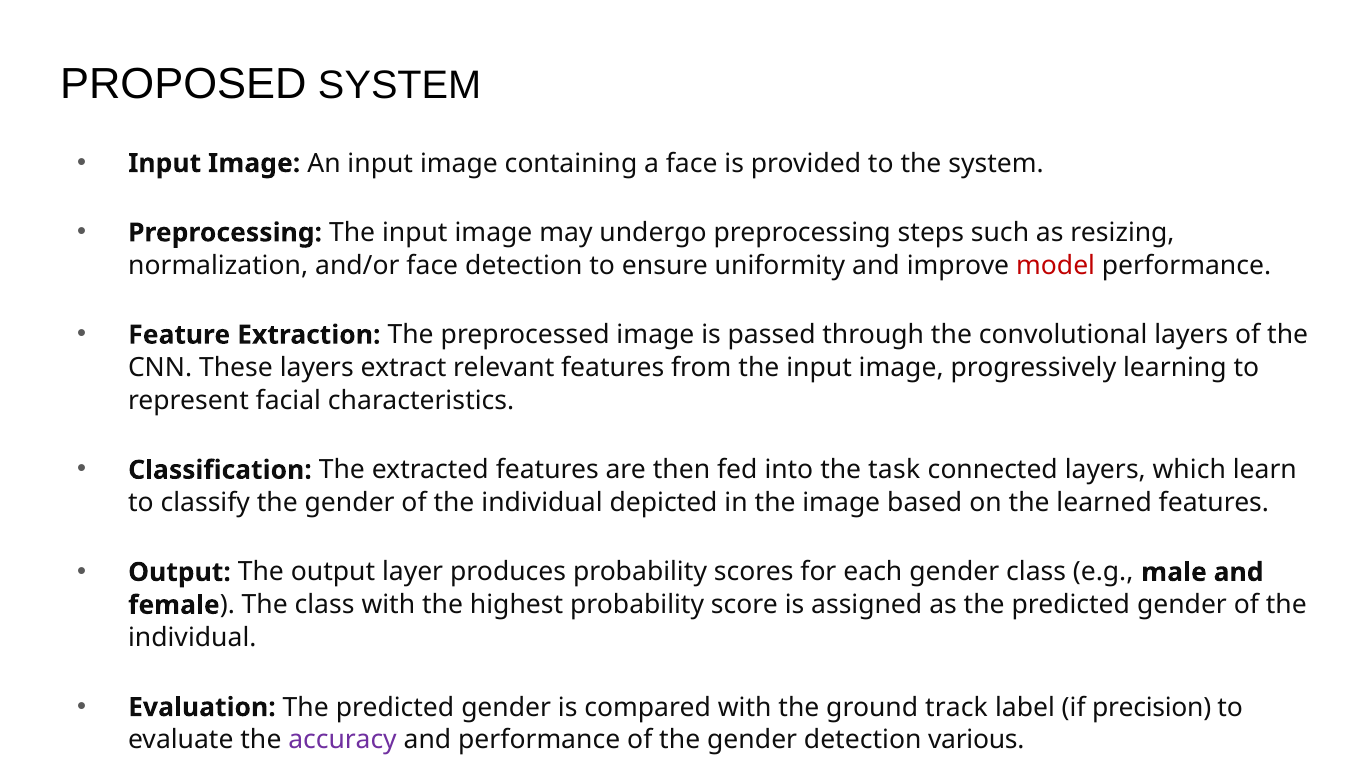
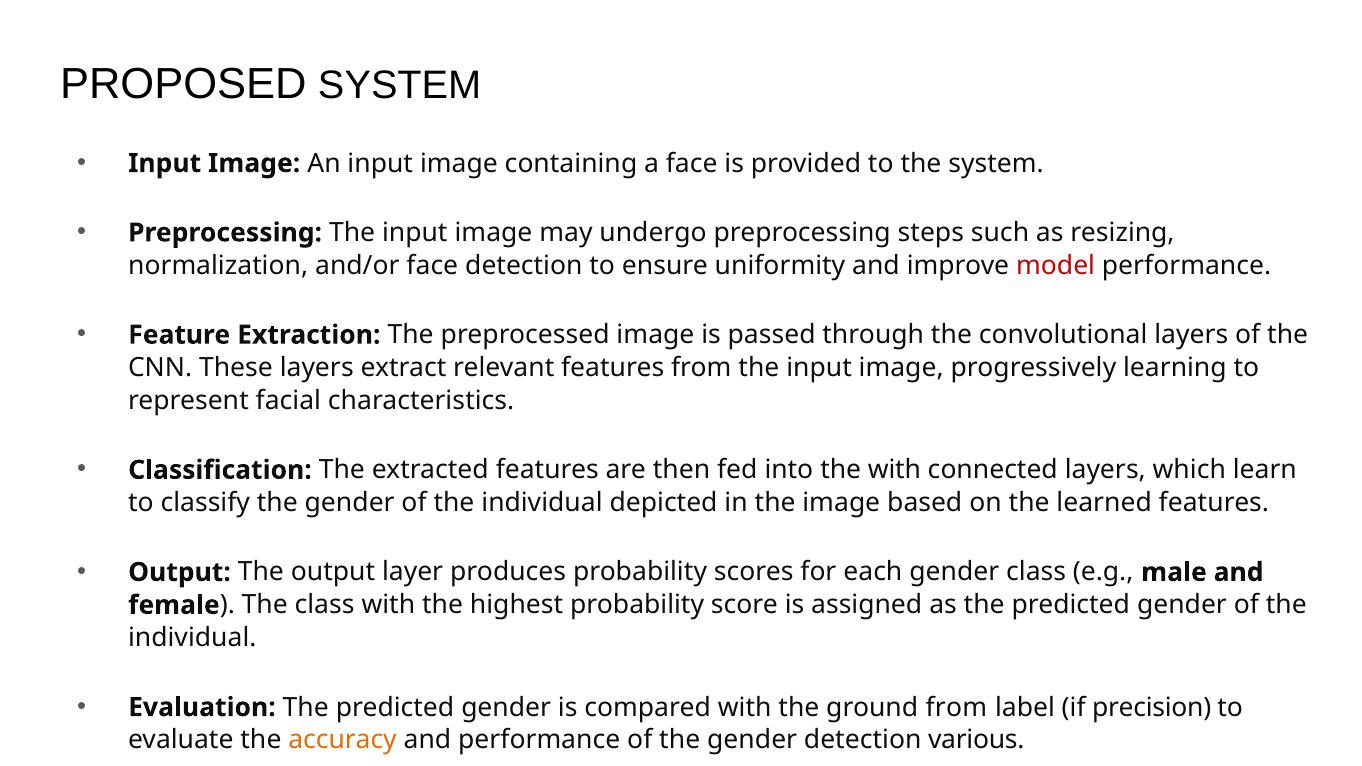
the task: task -> with (894, 470)
ground track: track -> from (956, 707)
accuracy colour: purple -> orange (343, 740)
